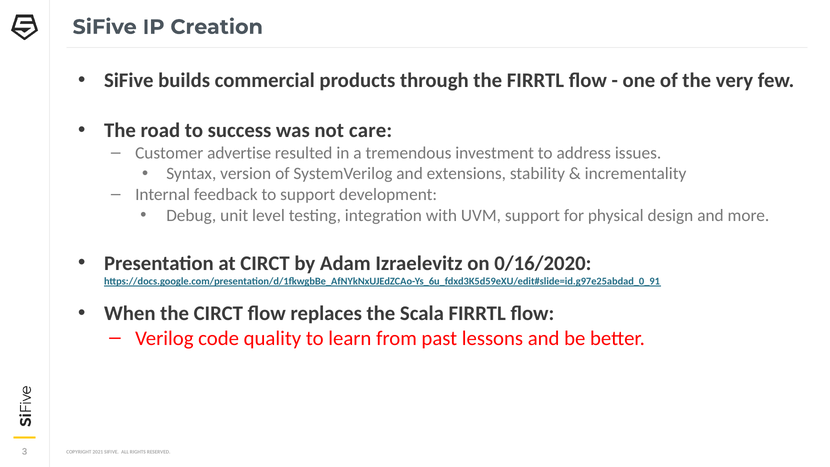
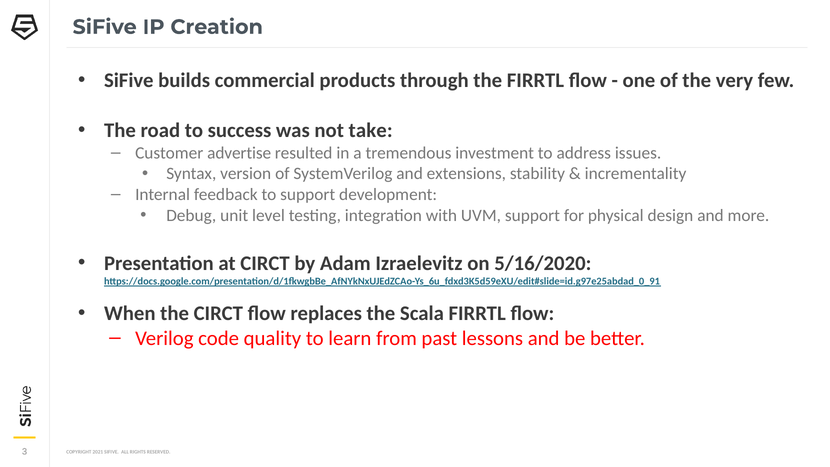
care: care -> take (371, 130)
0/16/2020: 0/16/2020 -> 5/16/2020 (543, 263)
